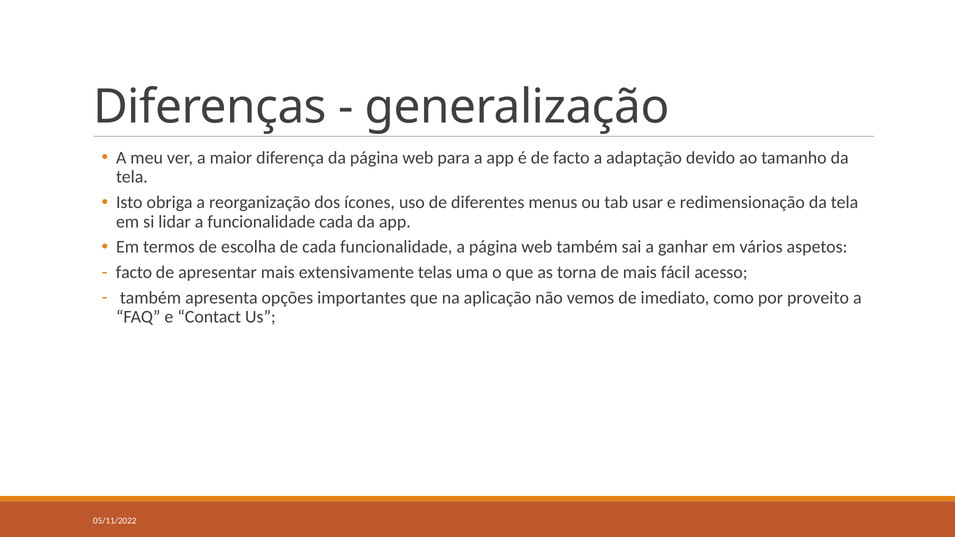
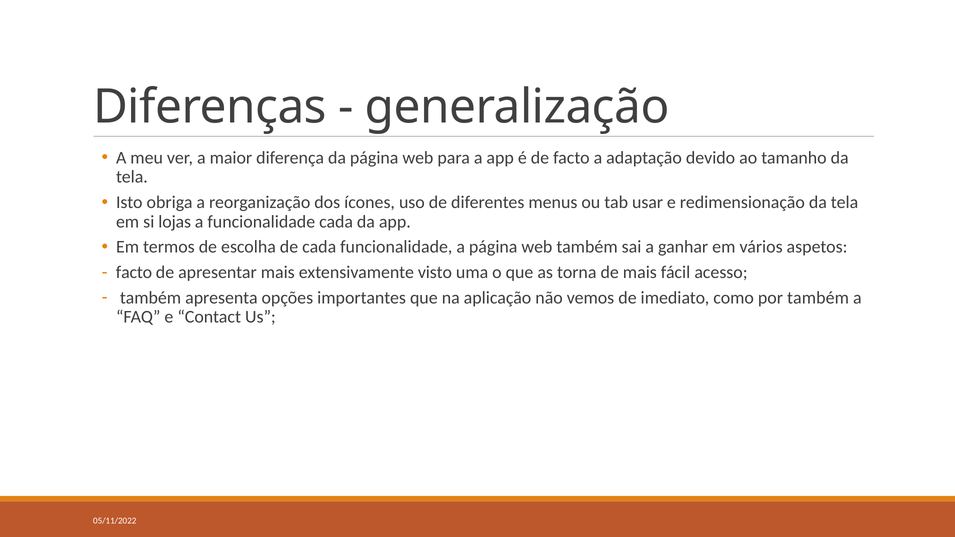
lidar: lidar -> lojas (175, 222)
telas: telas -> visto (435, 272)
por proveito: proveito -> também (818, 298)
